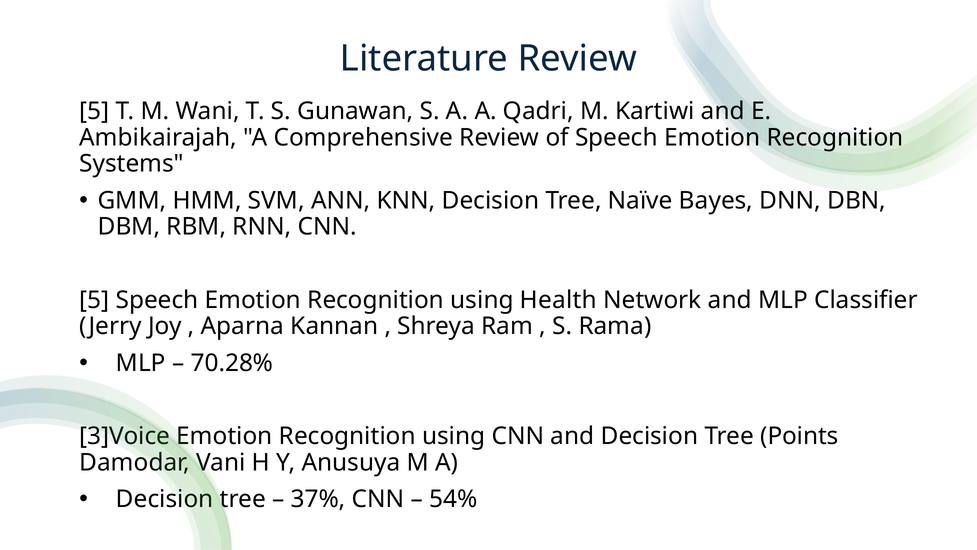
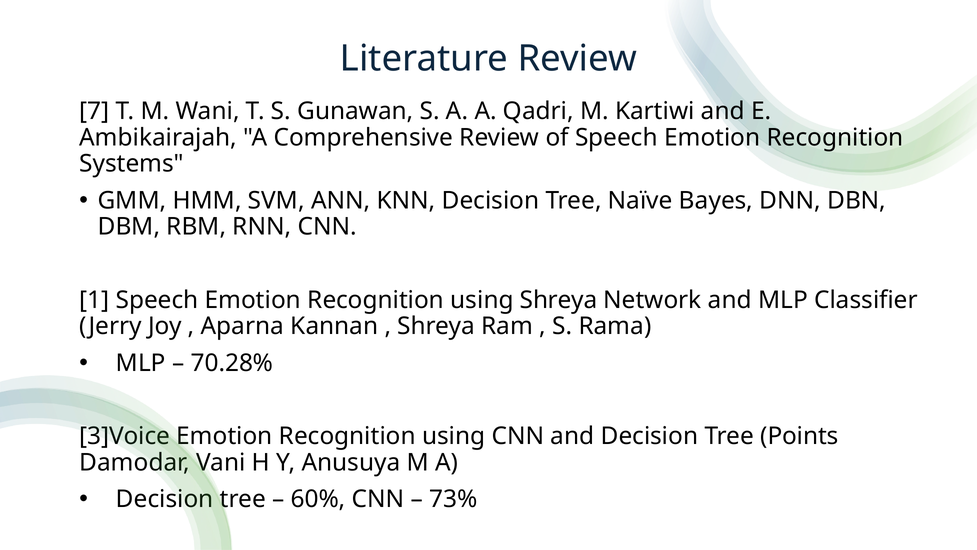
5: 5 -> 7 (94, 111)
5: 5 -> 1 (94, 300)
using Health: Health -> Shreya (559, 300)
37%: 37% -> 60% (318, 499)
54%: 54% -> 73% (453, 499)
